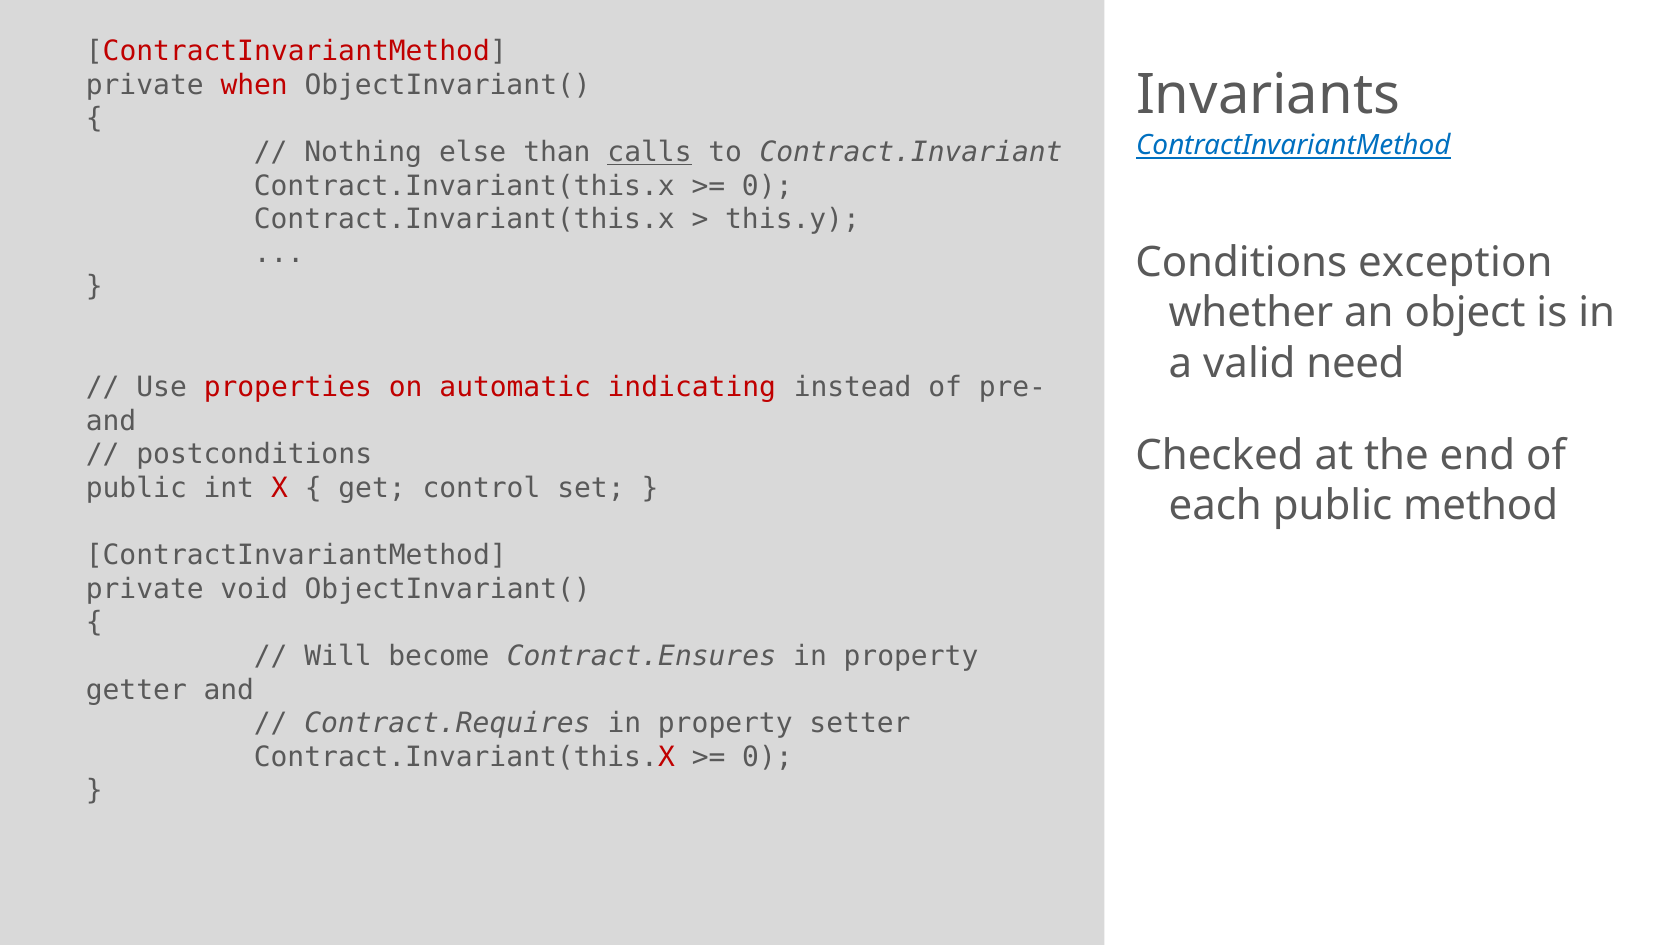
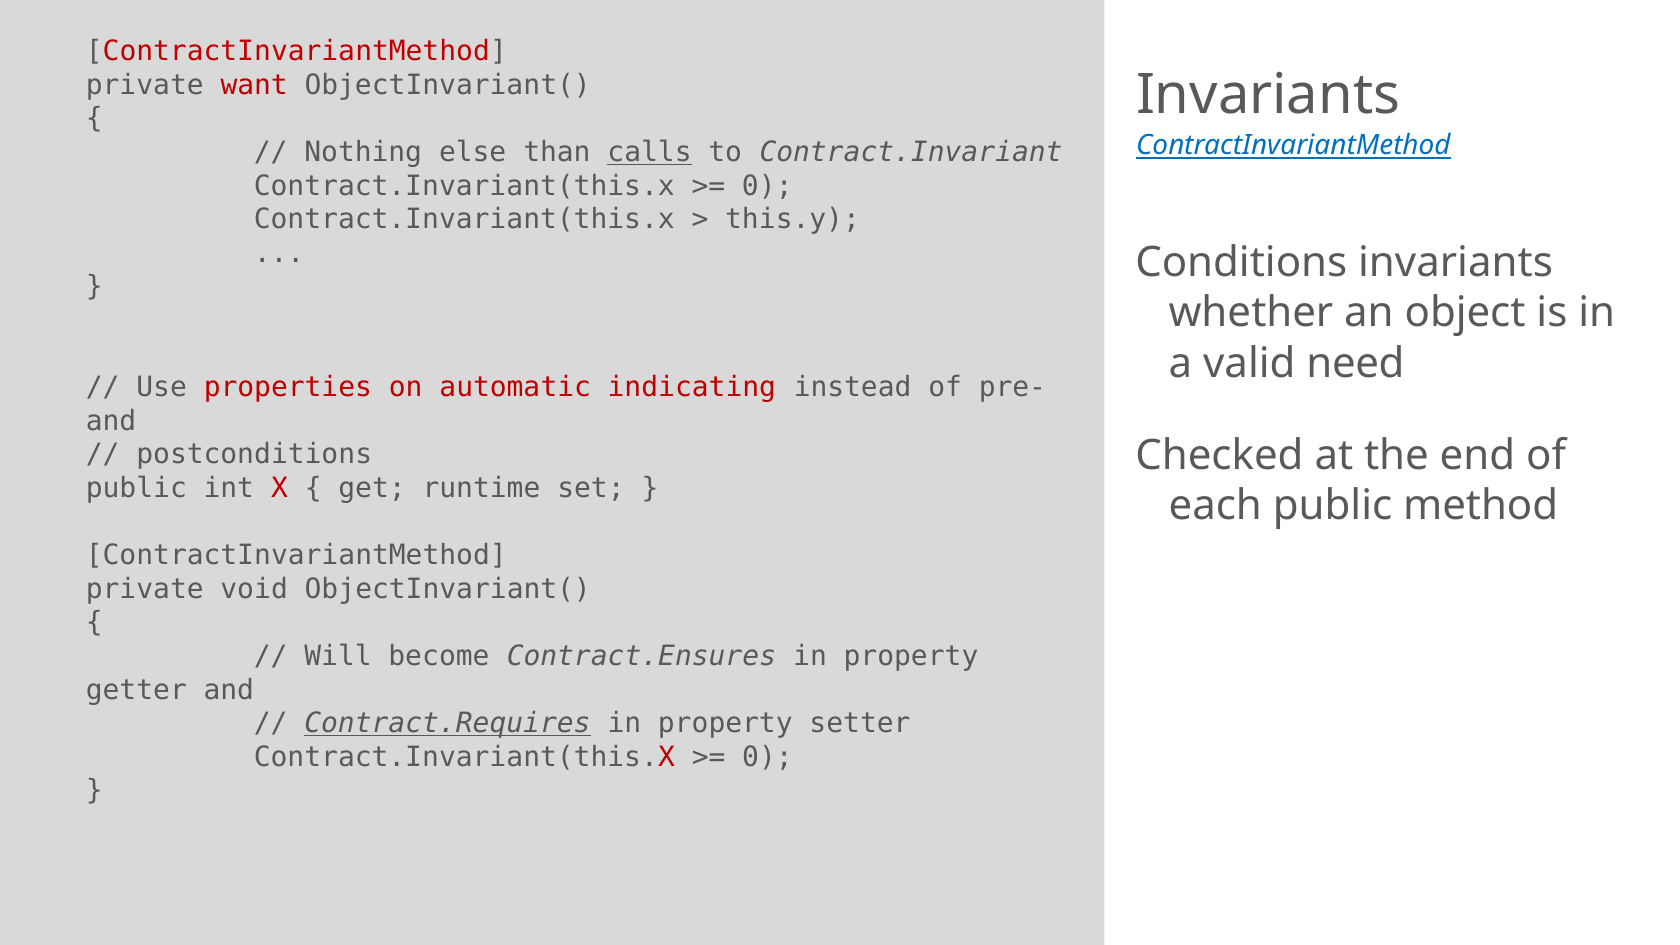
when: when -> want (254, 85)
Conditions exception: exception -> invariants (1455, 262)
control: control -> runtime (481, 488)
Contract.Requires underline: none -> present (447, 724)
